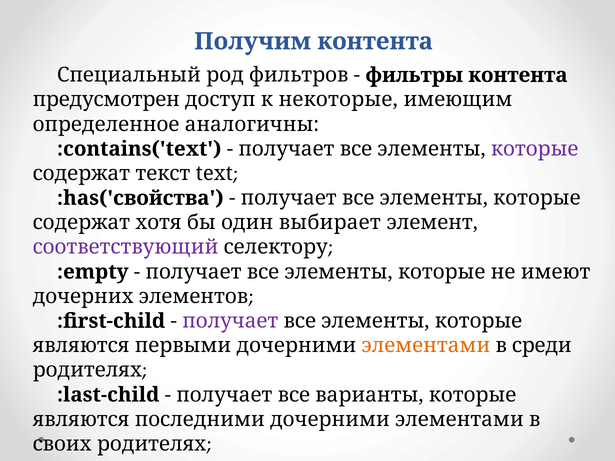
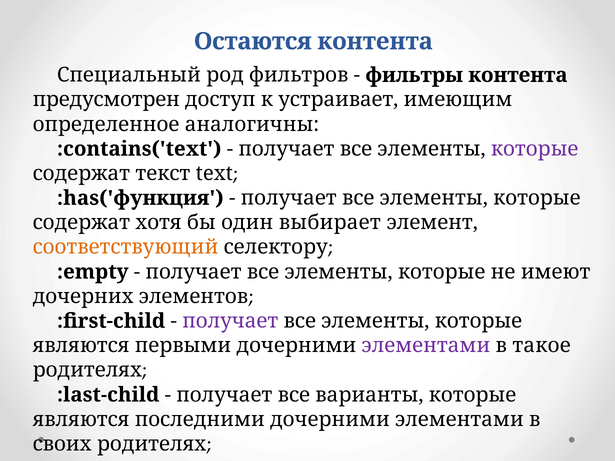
Получим: Получим -> Остаются (253, 41)
некоторые: некоторые -> устраивает (338, 100)
:has('свойства: :has('свойства -> :has('функция (140, 198)
соответствующий colour: purple -> orange (126, 247)
элементами colour: orange -> purple (426, 346)
среди: среди -> такое (542, 346)
